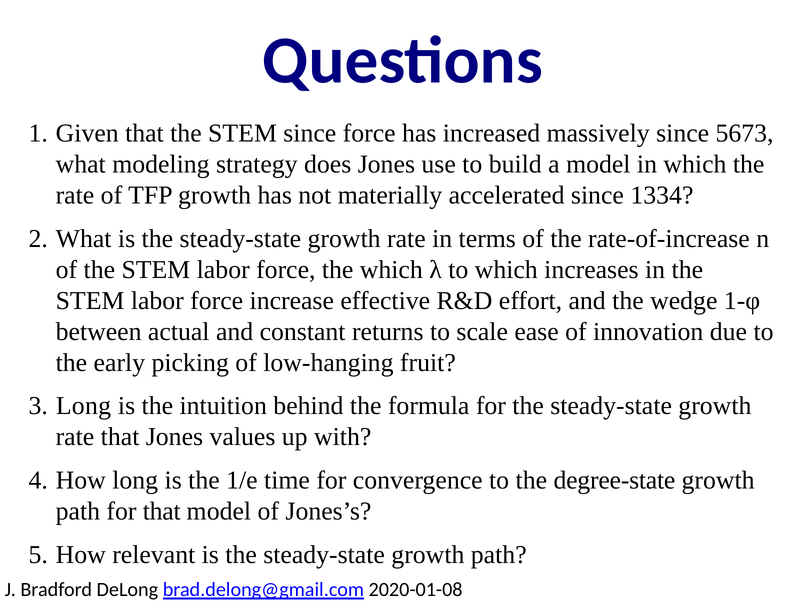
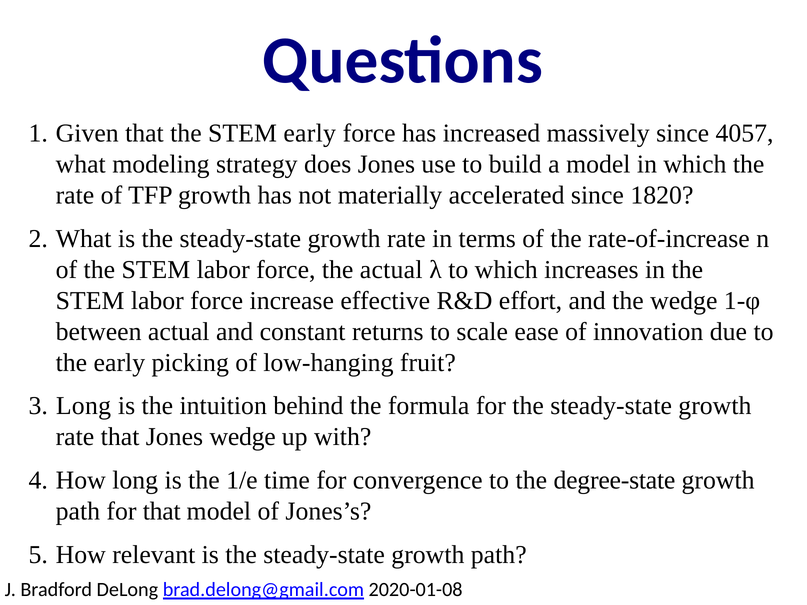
STEM since: since -> early (310, 133)
5673: 5673 -> 4057 (745, 133)
1334: 1334 -> 1820 (662, 195)
the which: which -> actual (391, 270)
Jones values: values -> wedge (243, 437)
